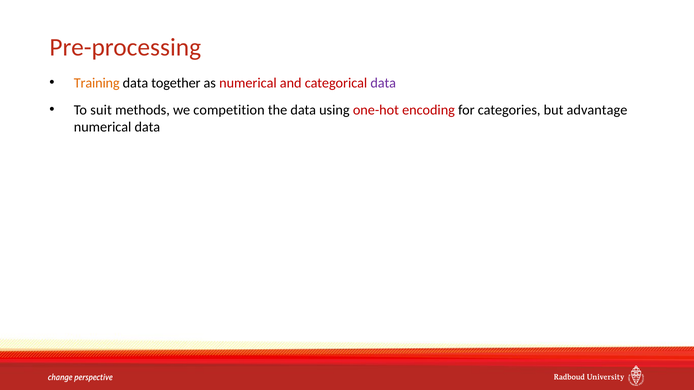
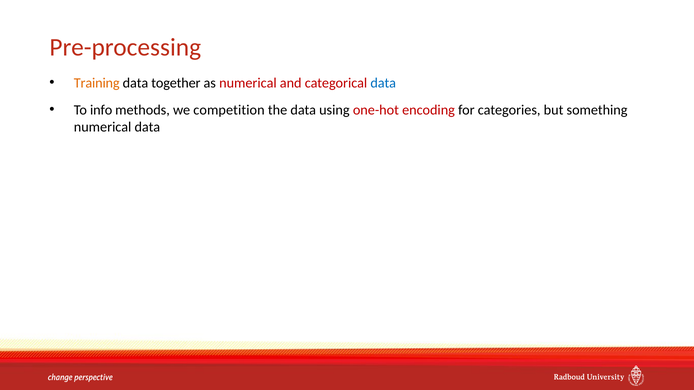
data colour: purple -> blue (383, 83)
suit: suit -> info (101, 110)
advantage: advantage -> something (597, 110)
